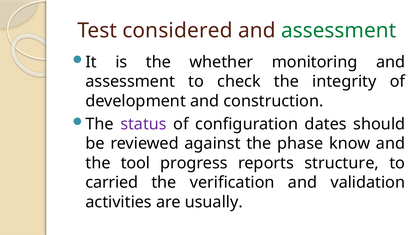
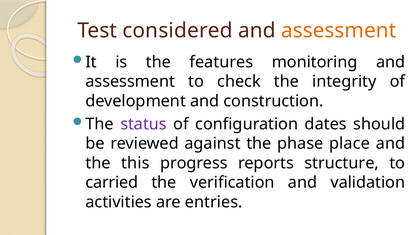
assessment colour: green -> orange (339, 30)
whether: whether -> features (221, 62)
know: know -> place (350, 144)
tool: tool -> this (135, 163)
usually: usually -> entries (214, 202)
